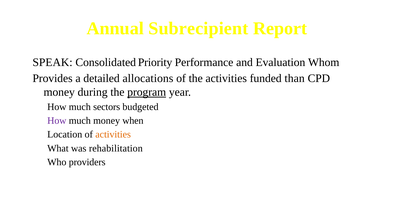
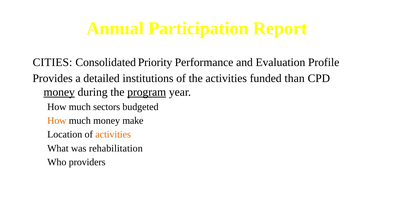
Subrecipient: Subrecipient -> Participation (198, 28)
SPEAK: SPEAK -> CITIES (53, 62)
Whom: Whom -> Profile (324, 62)
allocations: allocations -> institutions (148, 78)
money underline: none -> present (59, 92)
How colour: purple -> orange (57, 120)
when: when -> make (133, 120)
